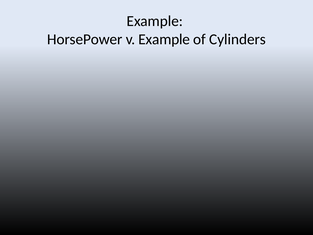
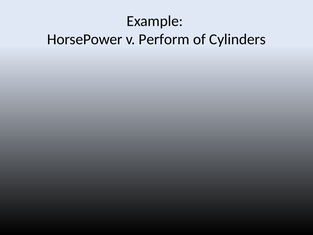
v Example: Example -> Perform (164, 39)
